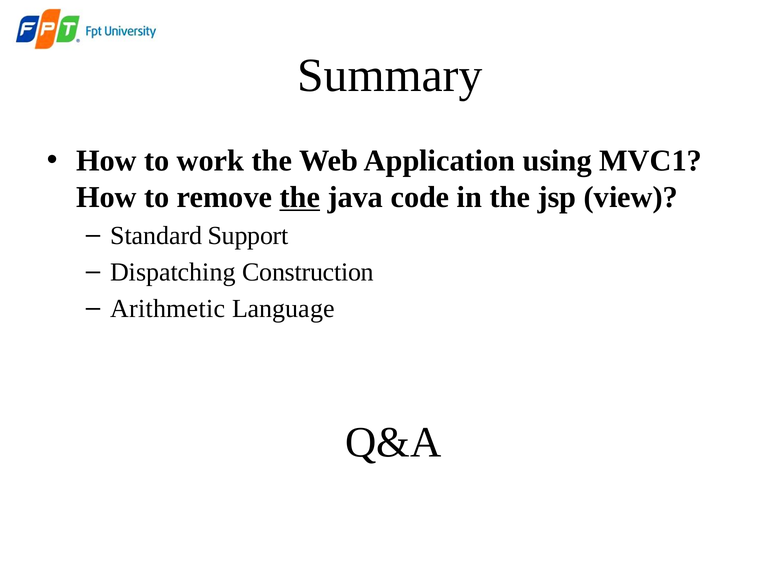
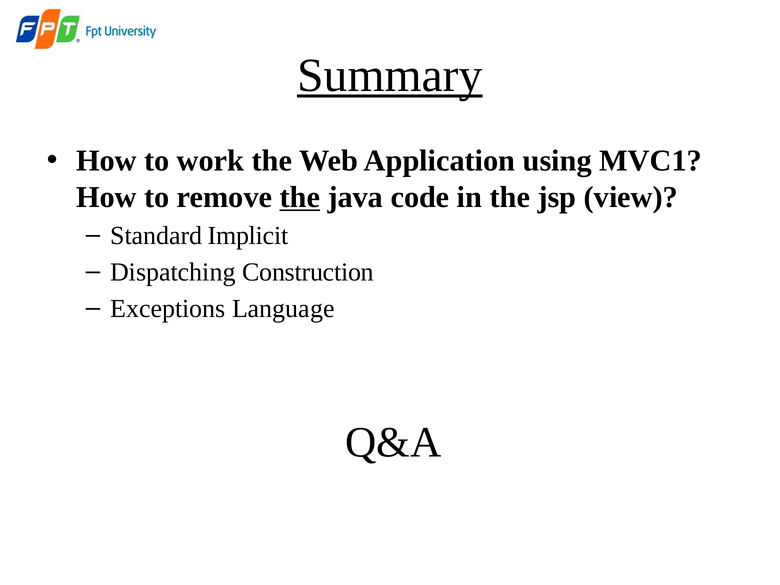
Summary underline: none -> present (390, 76)
Support: Support -> Implicit (248, 236)
Arithmetic: Arithmetic -> Exceptions (168, 309)
